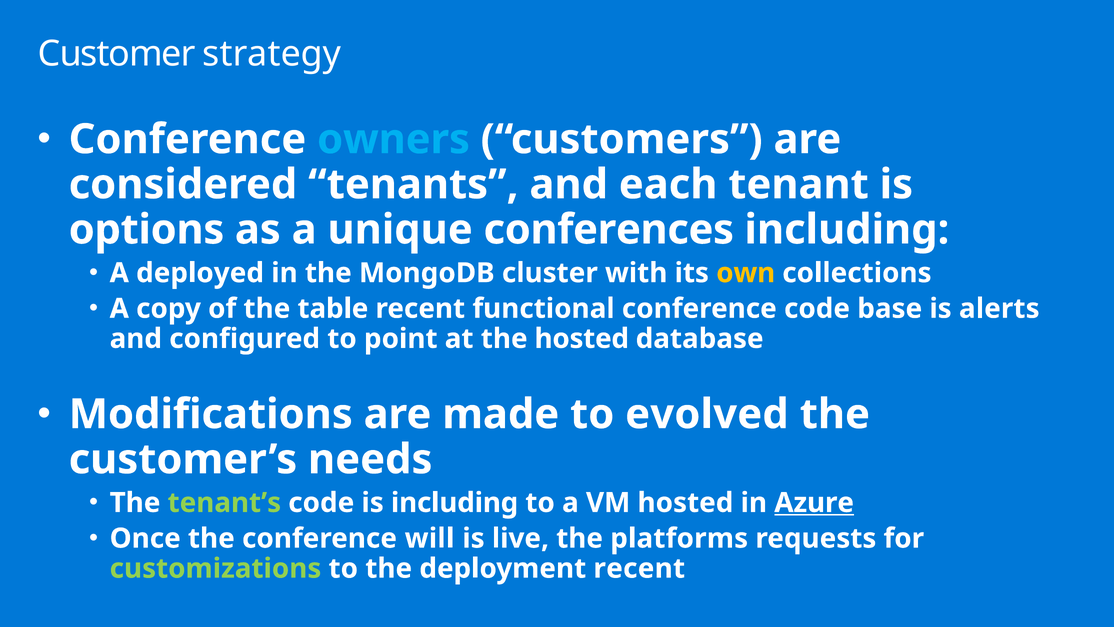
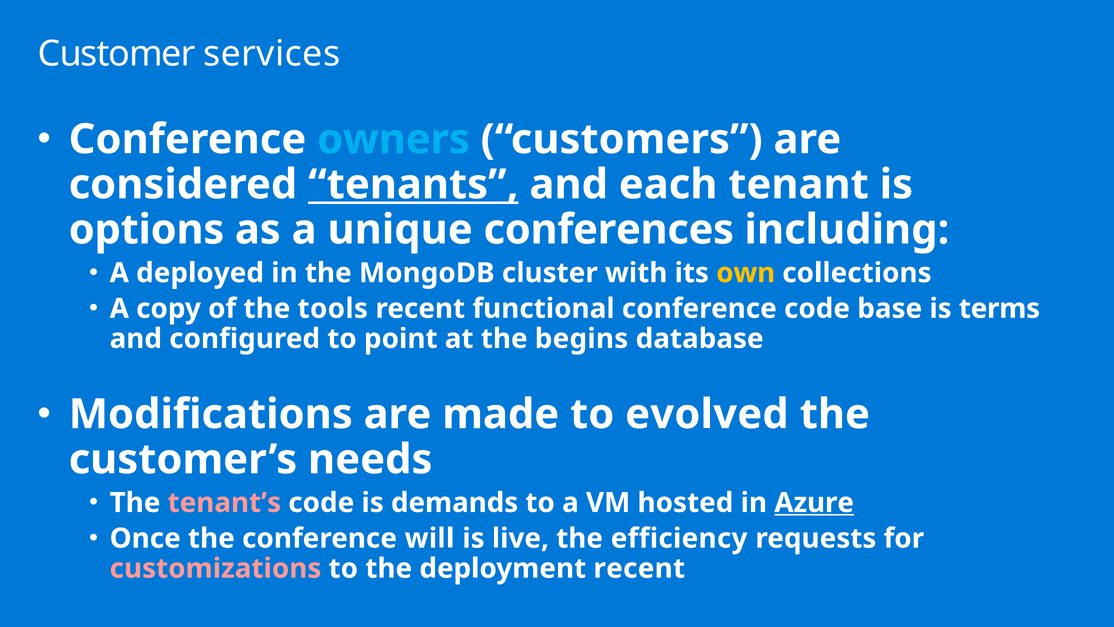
strategy: strategy -> services (272, 54)
tenants underline: none -> present (413, 184)
table: table -> tools (333, 308)
alerts: alerts -> terms (999, 308)
the hosted: hosted -> begins (581, 339)
tenant’s colour: light green -> pink (224, 502)
is including: including -> demands (455, 502)
platforms: platforms -> efficiency (679, 538)
customizations colour: light green -> pink (215, 568)
